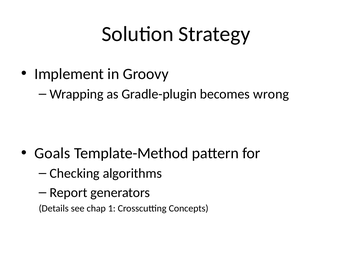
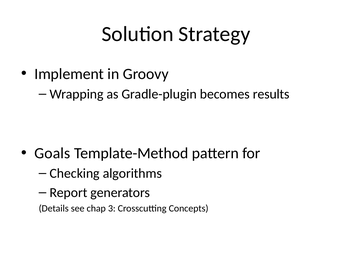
wrong: wrong -> results (271, 94)
1: 1 -> 3 (112, 208)
